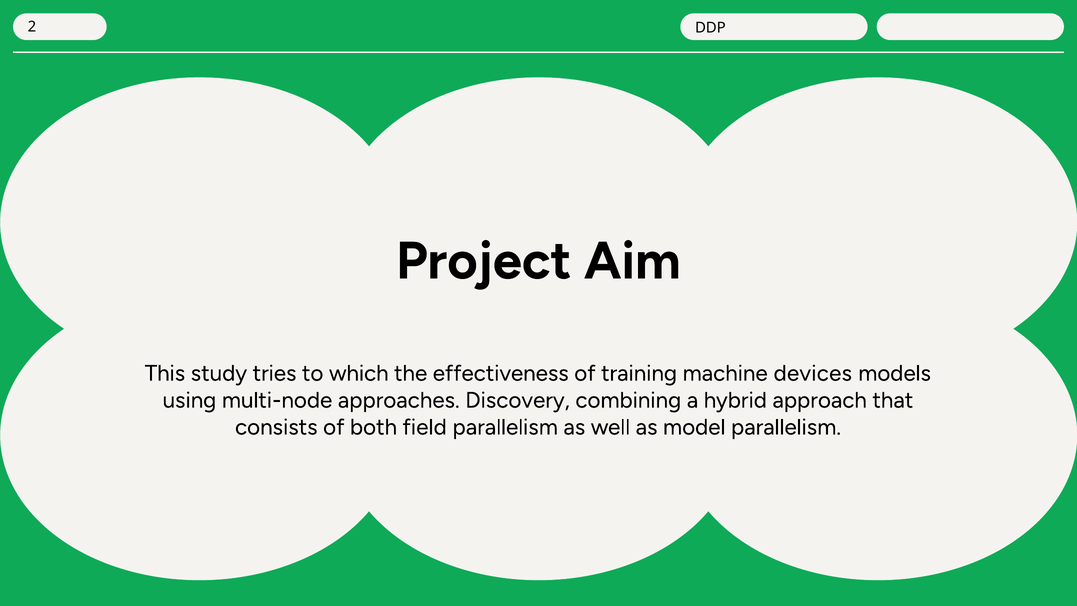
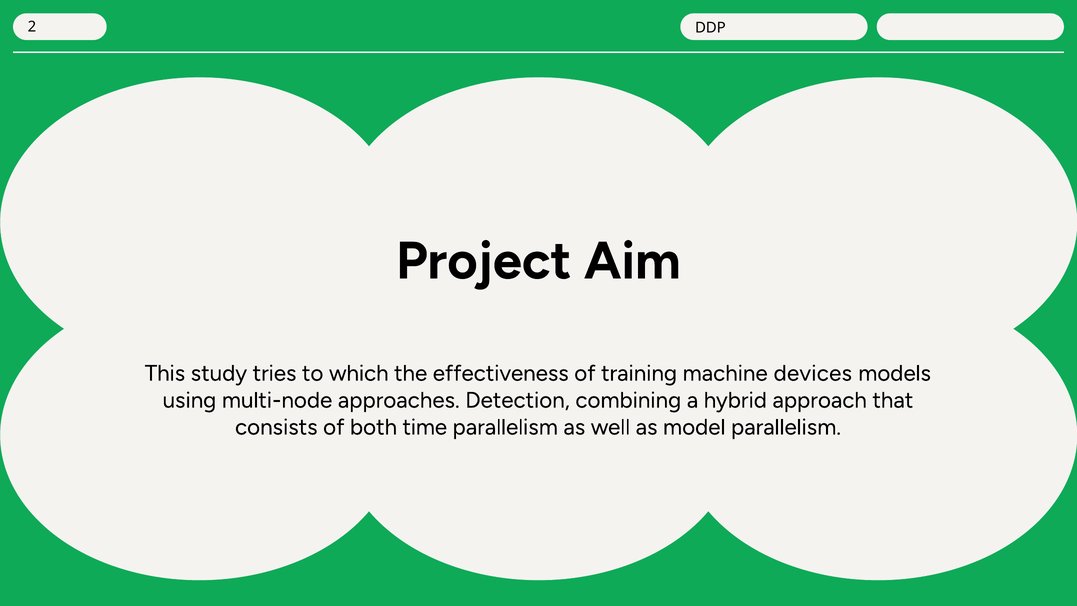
Discovery: Discovery -> Detection (517, 400)
field: field -> time (425, 427)
